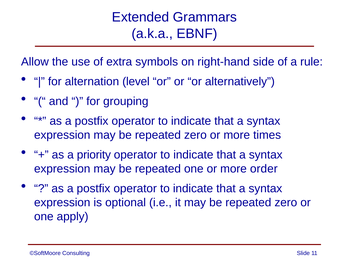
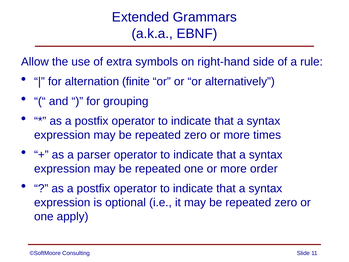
level: level -> finite (136, 81)
priority: priority -> parser (94, 155)
